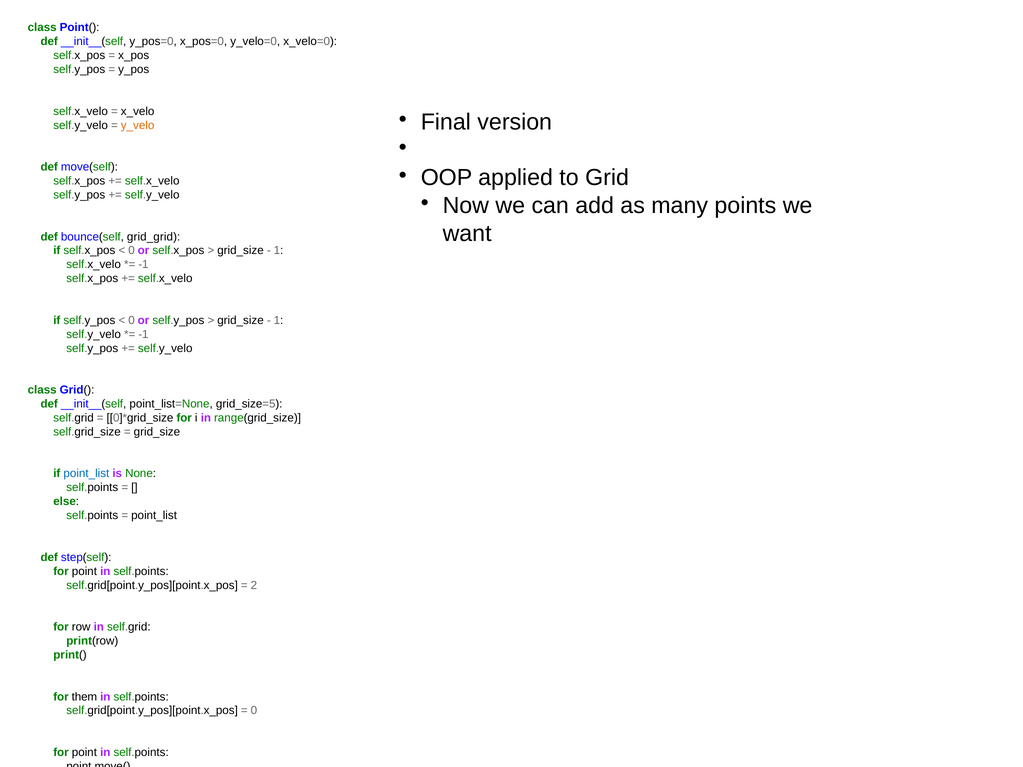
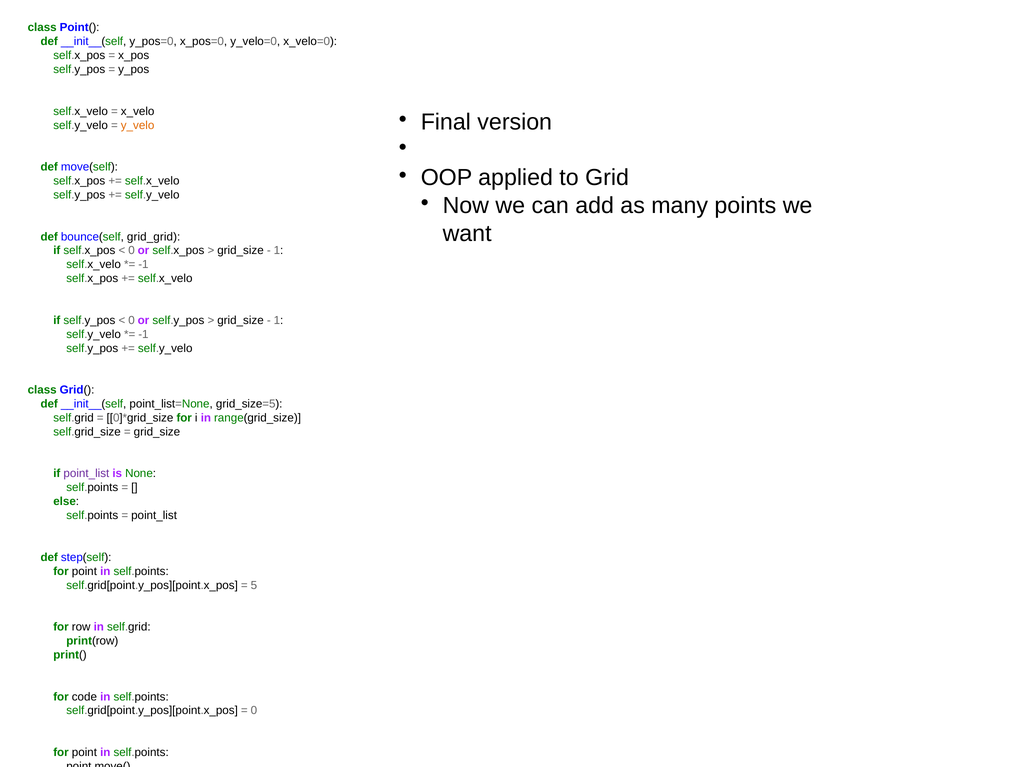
point_list colour: blue -> purple (86, 474)
2: 2 -> 5 (254, 585)
them: them -> code (84, 697)
